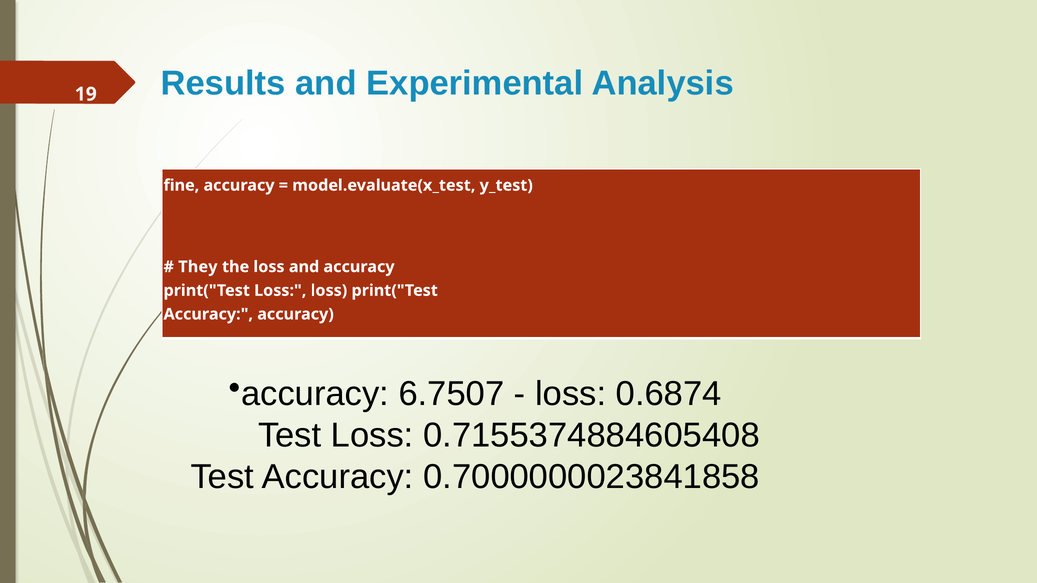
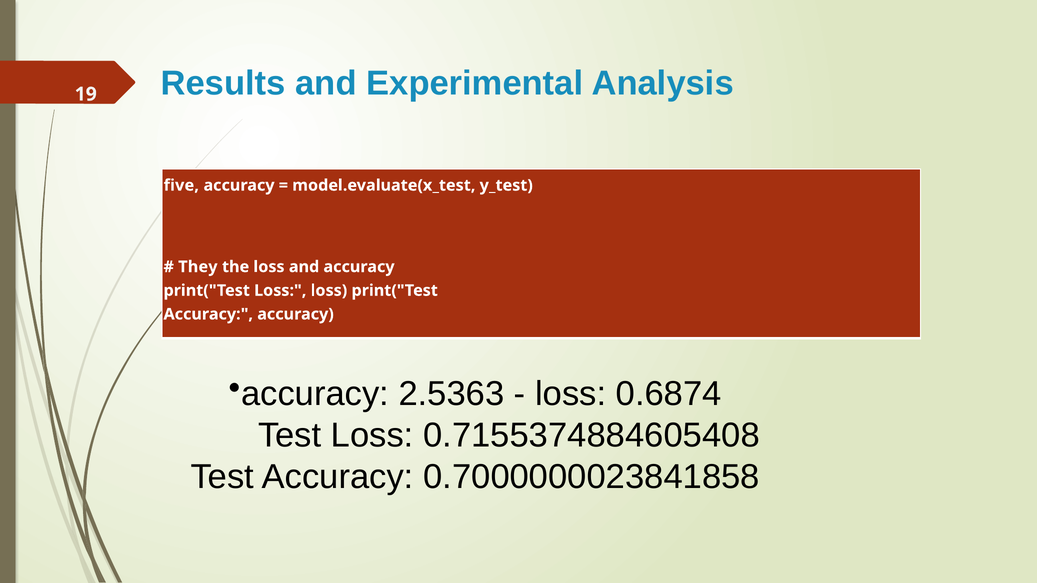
fine: fine -> five (181, 185)
6.7507: 6.7507 -> 2.5363 (451, 394)
